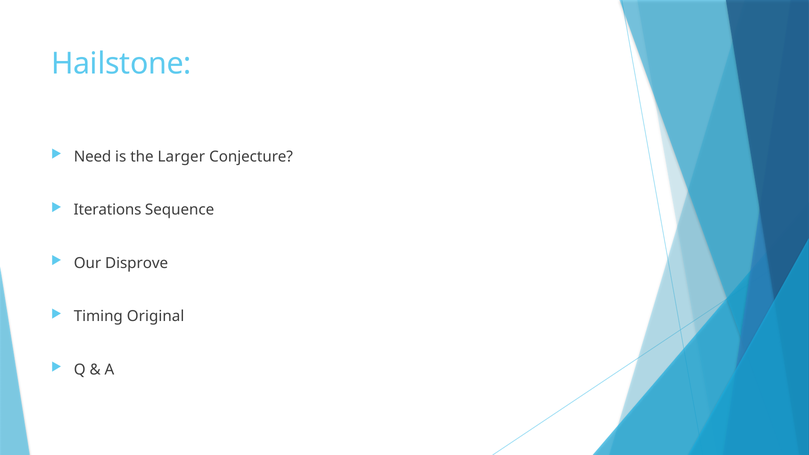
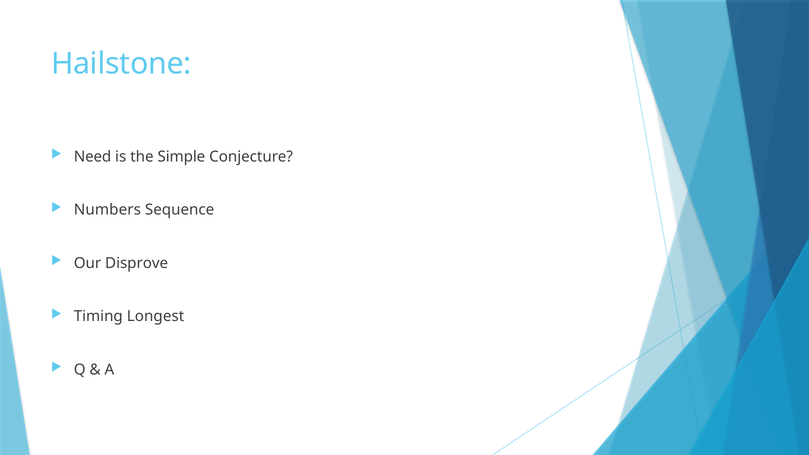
Larger: Larger -> Simple (181, 157)
Iterations: Iterations -> Numbers (107, 210)
Original: Original -> Longest (156, 316)
